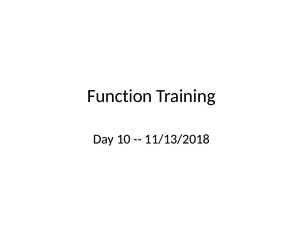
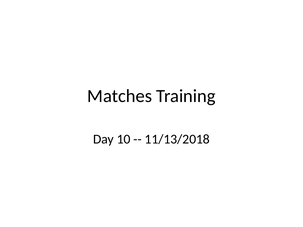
Function: Function -> Matches (120, 96)
